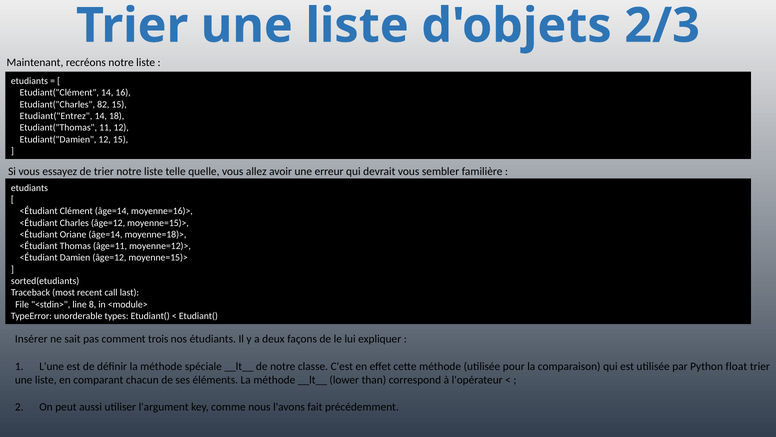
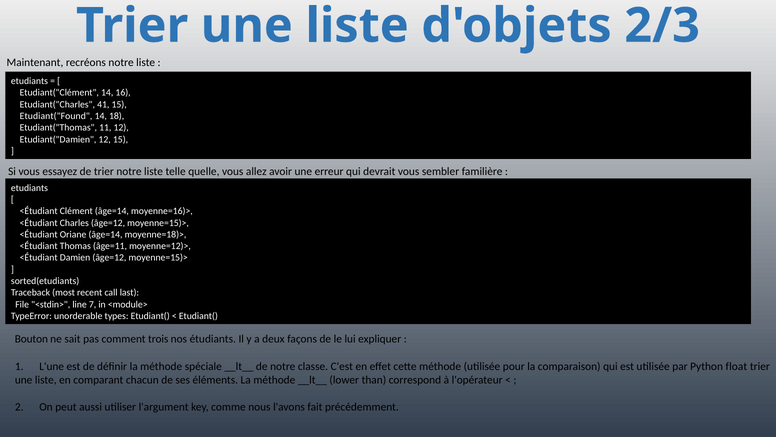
82: 82 -> 41 (103, 104)
Etudiant("Entrez: Etudiant("Entrez -> Etudiant("Found (56, 116)
8: 8 -> 7 (93, 304)
Insérer: Insérer -> Bouton (31, 339)
